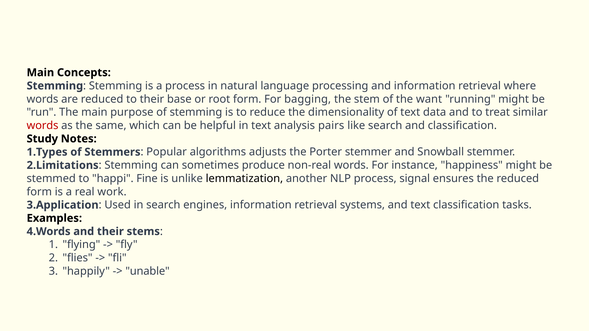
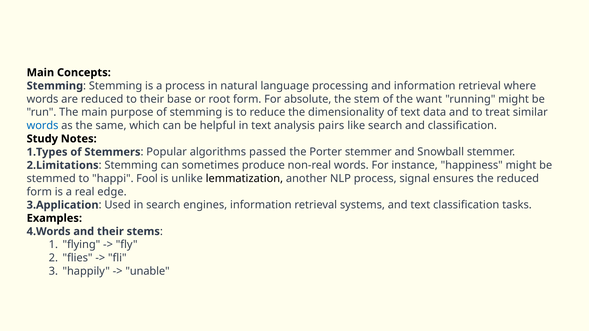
bagging: bagging -> absolute (308, 99)
words colour: red -> blue (43, 126)
adjusts: adjusts -> passed (268, 152)
Fine: Fine -> Fool (147, 179)
work: work -> edge (112, 192)
